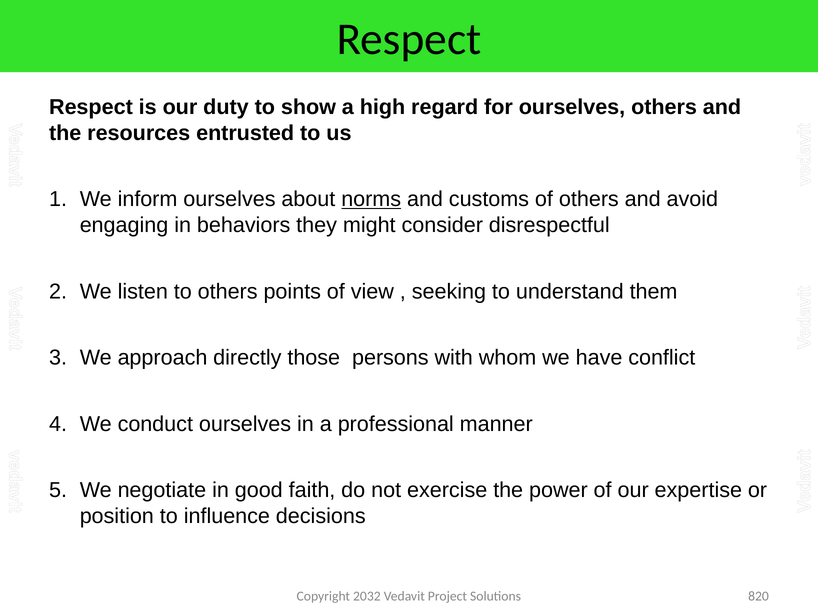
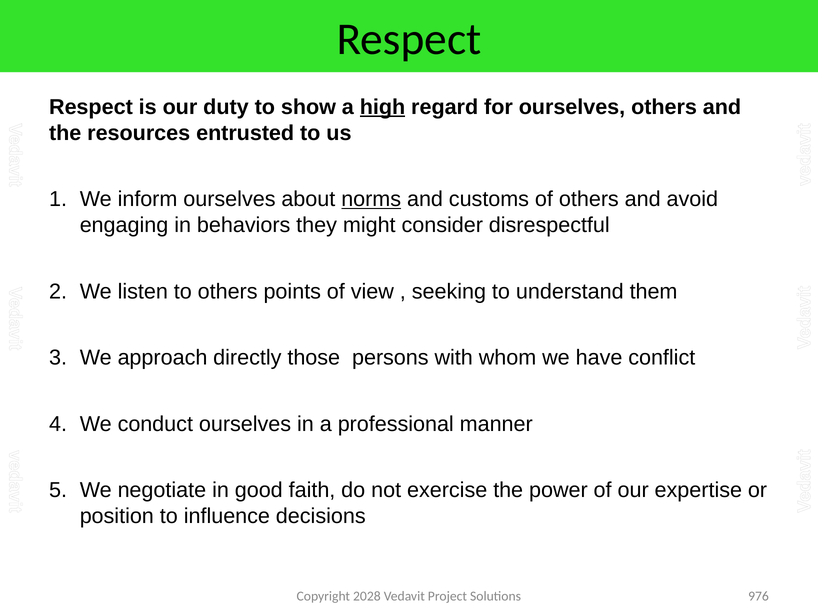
high underline: none -> present (383, 107)
2032: 2032 -> 2028 (367, 597)
820: 820 -> 976 (759, 597)
